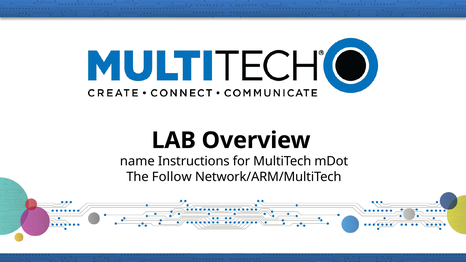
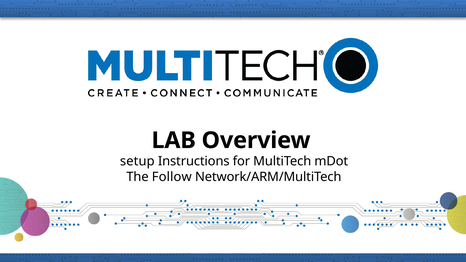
name: name -> setup (137, 161)
